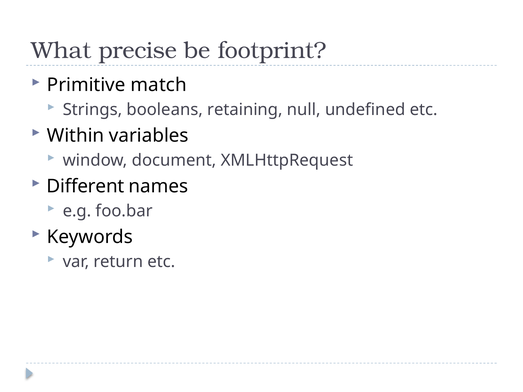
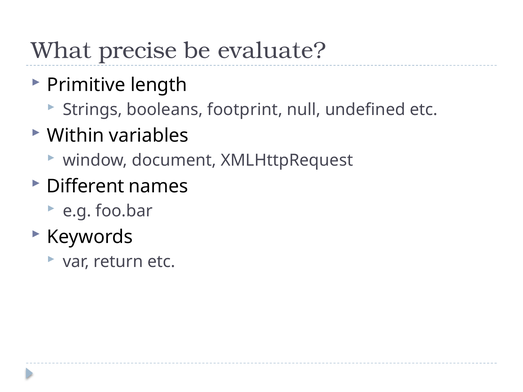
footprint: footprint -> evaluate (272, 50)
match: match -> length (159, 85)
retaining: retaining -> footprint (245, 110)
